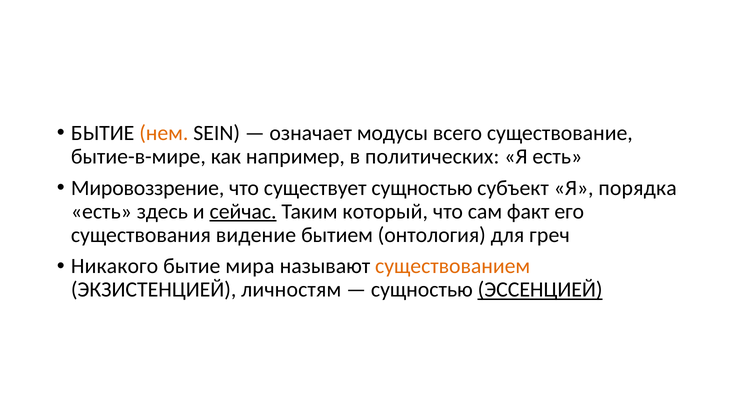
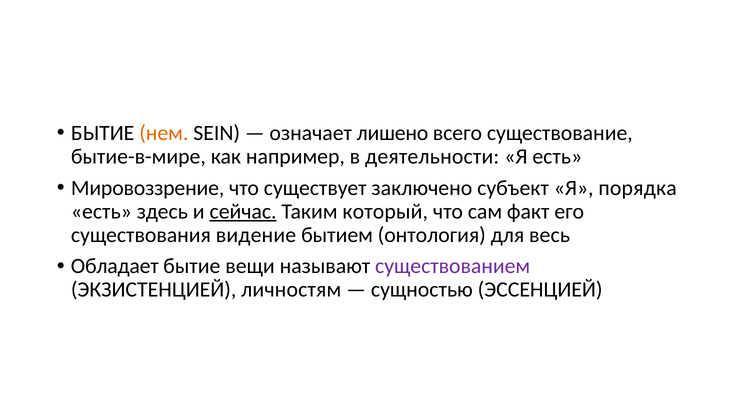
модусы: модусы -> лишено (392, 133)
политических: политических -> деятельности (432, 157)
существует сущностью: сущностью -> заключено (422, 188)
греч: греч -> весь (550, 235)
Никакого: Никакого -> Обладает (115, 266)
мира: мира -> вещи (250, 266)
существованием colour: orange -> purple (453, 266)
ЭССЕНЦИЕЙ underline: present -> none (540, 290)
